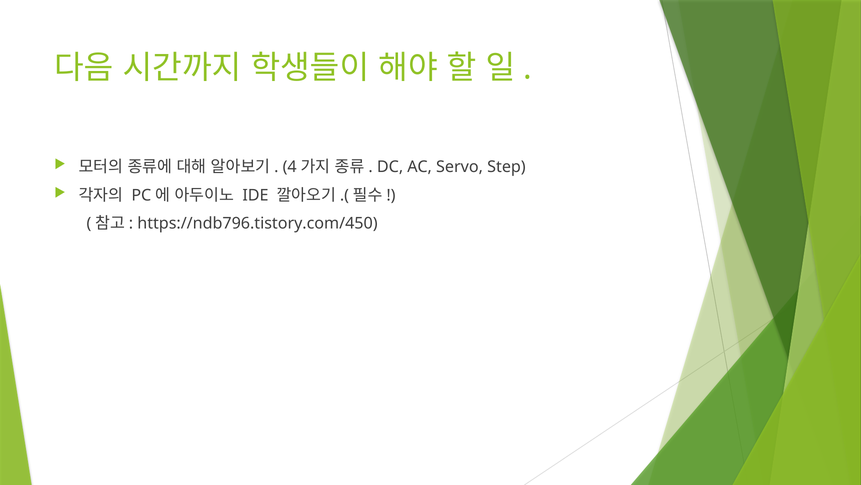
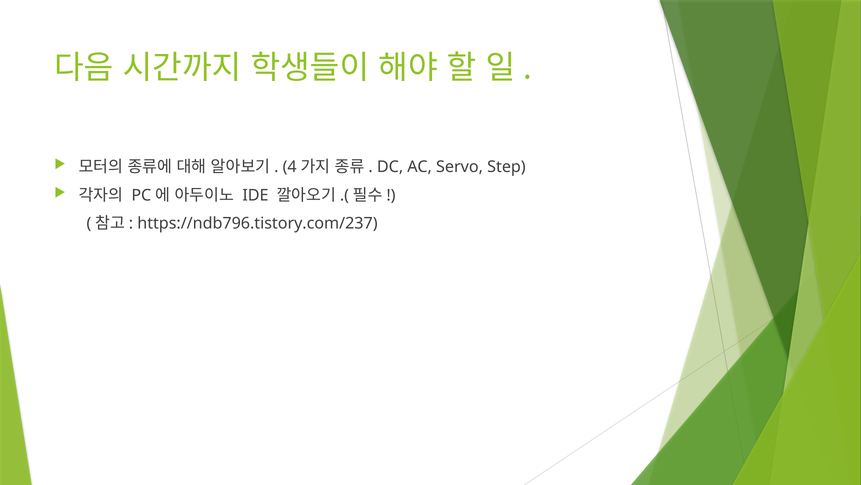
https://ndb796.tistory.com/450: https://ndb796.tistory.com/450 -> https://ndb796.tistory.com/237 (257, 223)
